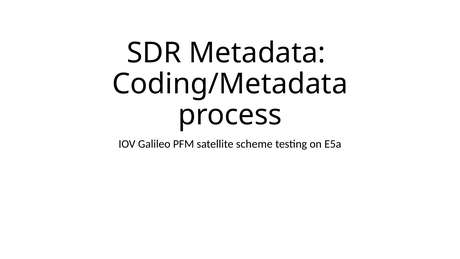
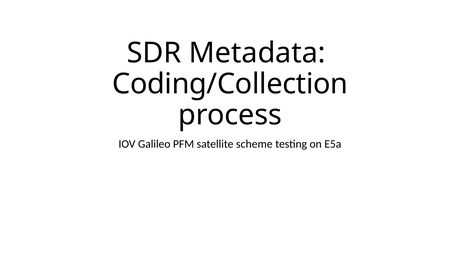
Coding/Metadata: Coding/Metadata -> Coding/Collection (230, 84)
